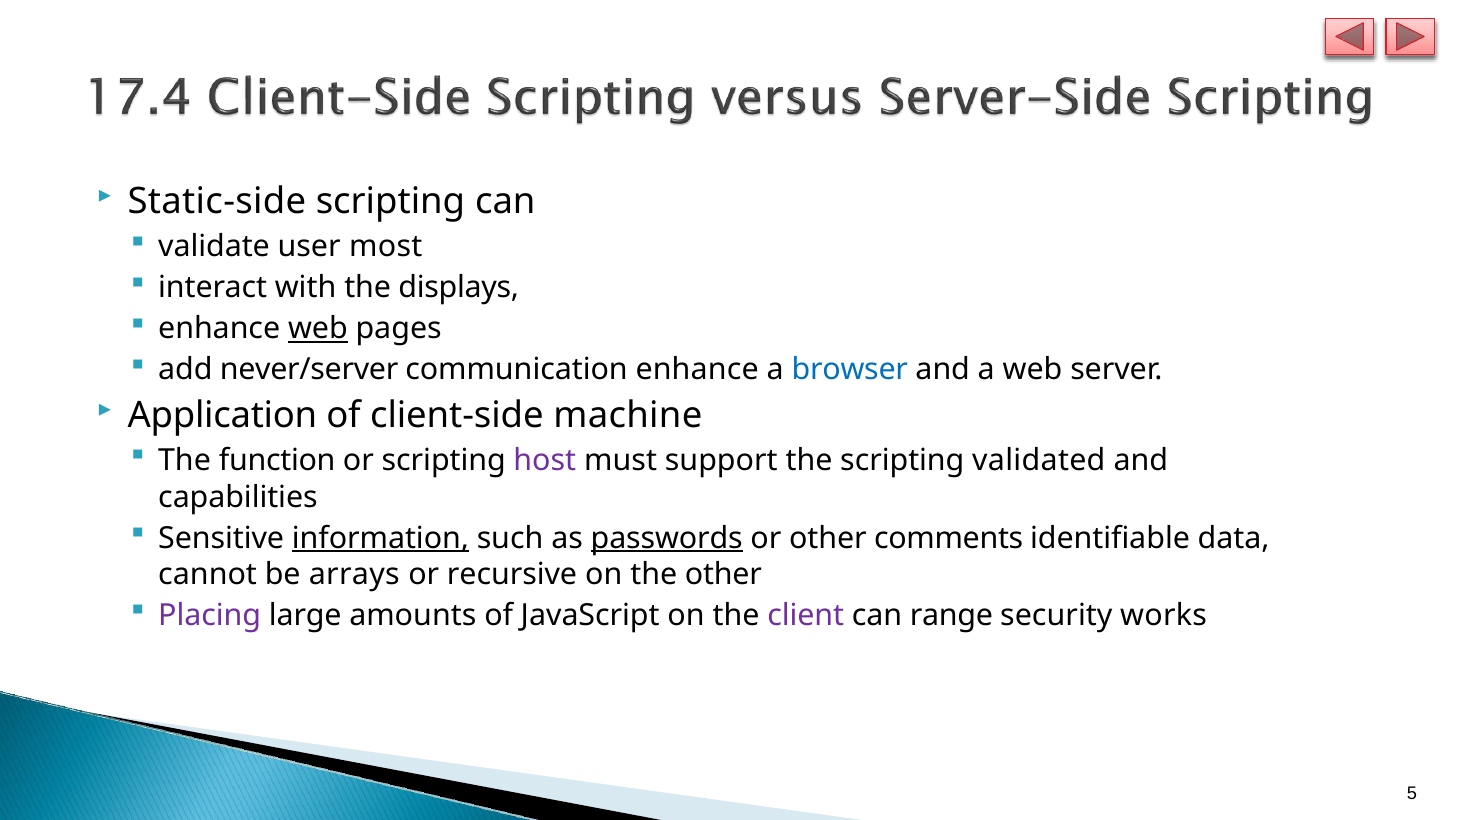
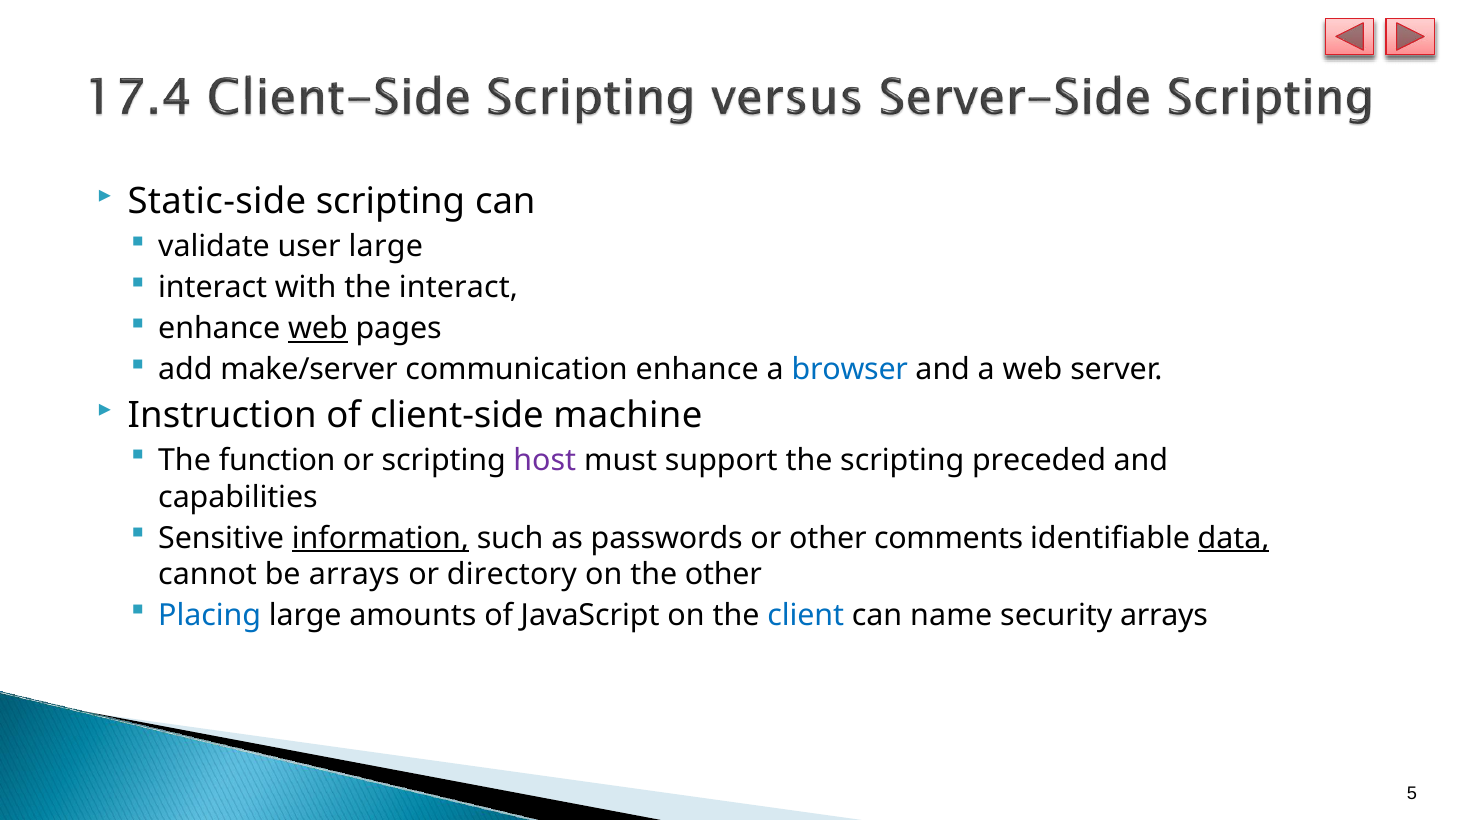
user most: most -> large (386, 247)
the displays: displays -> interact (458, 288)
never/server: never/server -> make/server (309, 370)
Application: Application -> Instruction (222, 416)
validated: validated -> preceded (1039, 461)
passwords underline: present -> none (667, 539)
data underline: none -> present (1234, 539)
recursive: recursive -> directory (512, 575)
Placing colour: purple -> blue (210, 616)
client colour: purple -> blue (806, 616)
range: range -> name (951, 616)
security works: works -> arrays (1164, 616)
